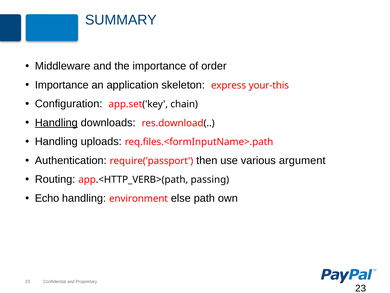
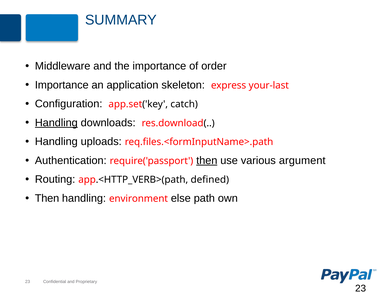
your-this: your-this -> your-last (269, 85)
chain: chain -> catch (184, 104)
then underline: none -> present (207, 160)
passing: passing -> defined (210, 179)
Echo: Echo -> Then (47, 198)
